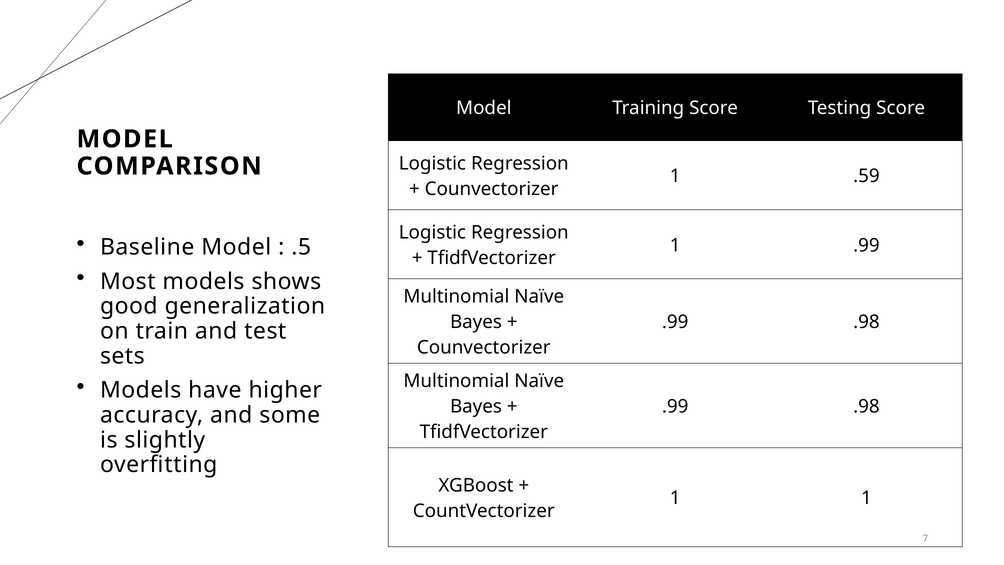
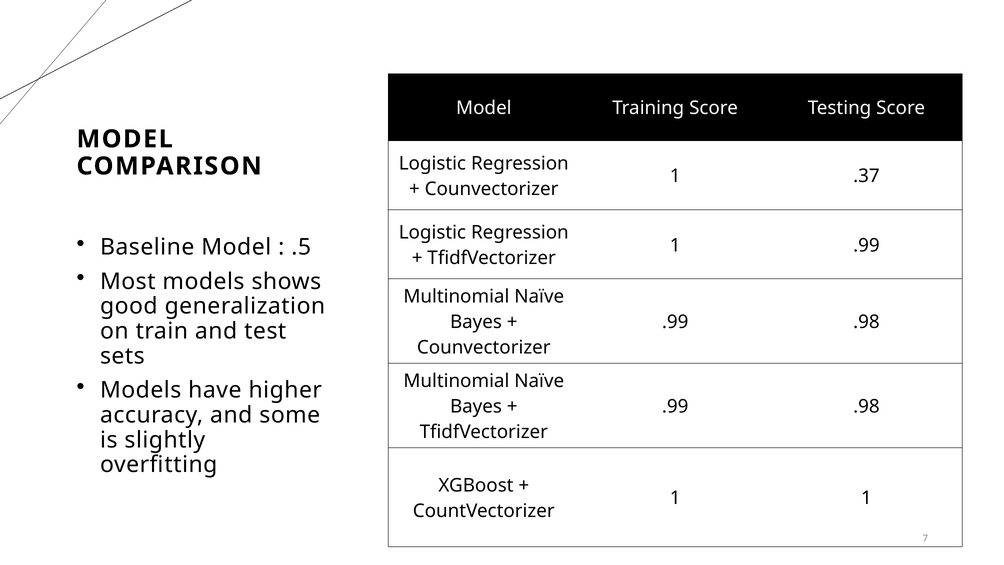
.59: .59 -> .37 (866, 176)
